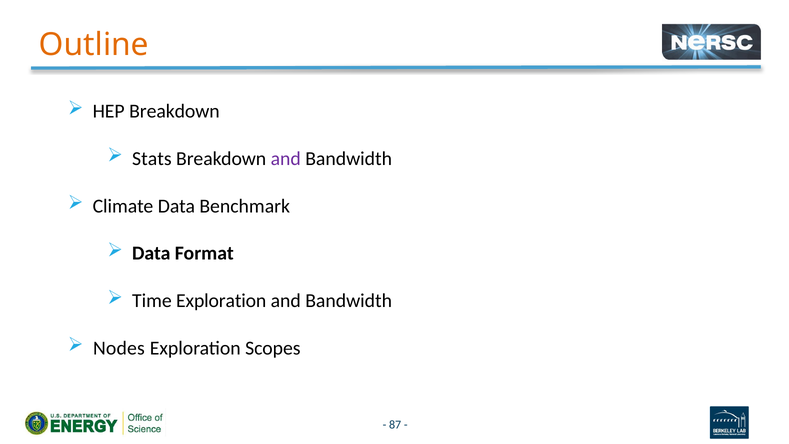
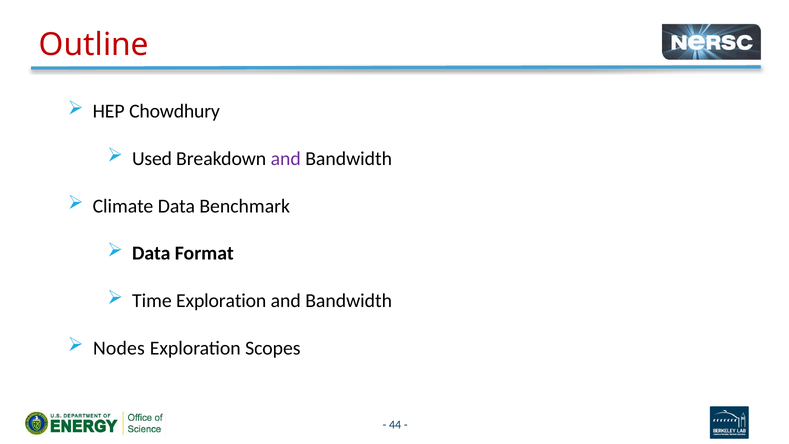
Outline colour: orange -> red (94, 45)
HEP Breakdown: Breakdown -> Chowdhury (175, 111)
Stats: Stats -> Used (152, 159)
87: 87 -> 44 (395, 425)
